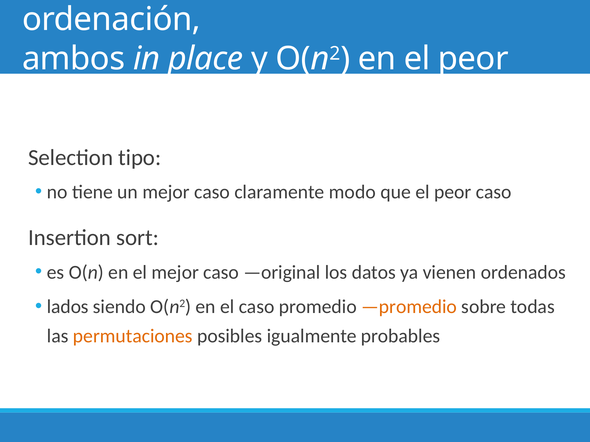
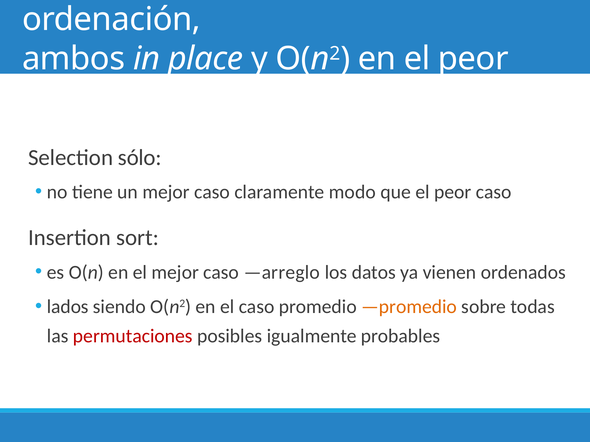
tipo: tipo -> sólo (140, 158)
—original: —original -> —arreglo (282, 273)
permutaciones colour: orange -> red (133, 336)
